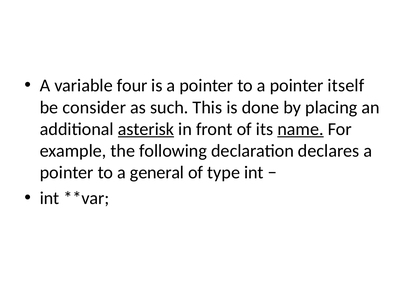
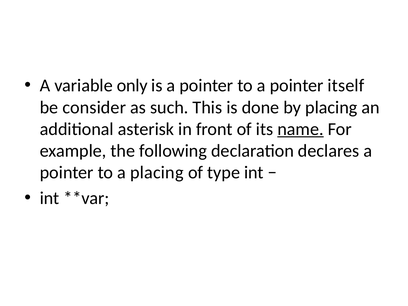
four: four -> only (132, 86)
asterisk underline: present -> none (146, 129)
a general: general -> placing (157, 173)
